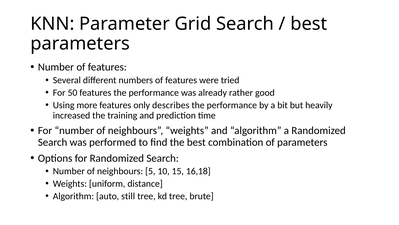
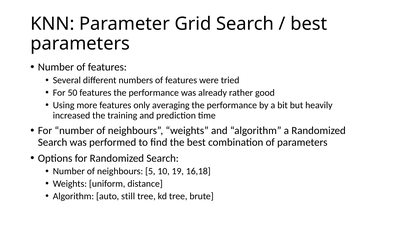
describes: describes -> averaging (171, 105)
15: 15 -> 19 (178, 171)
